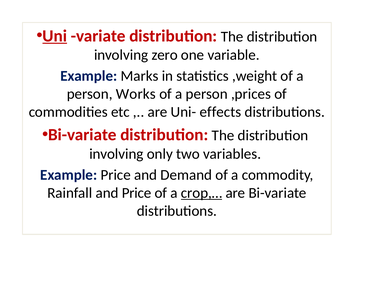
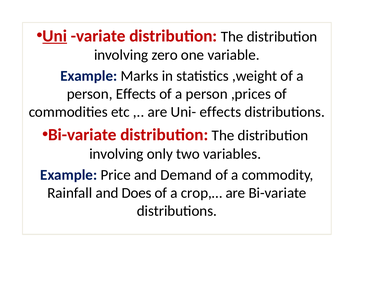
person Works: Works -> Effects (136, 94)
and Price: Price -> Does (137, 193)
crop,… underline: present -> none (202, 193)
